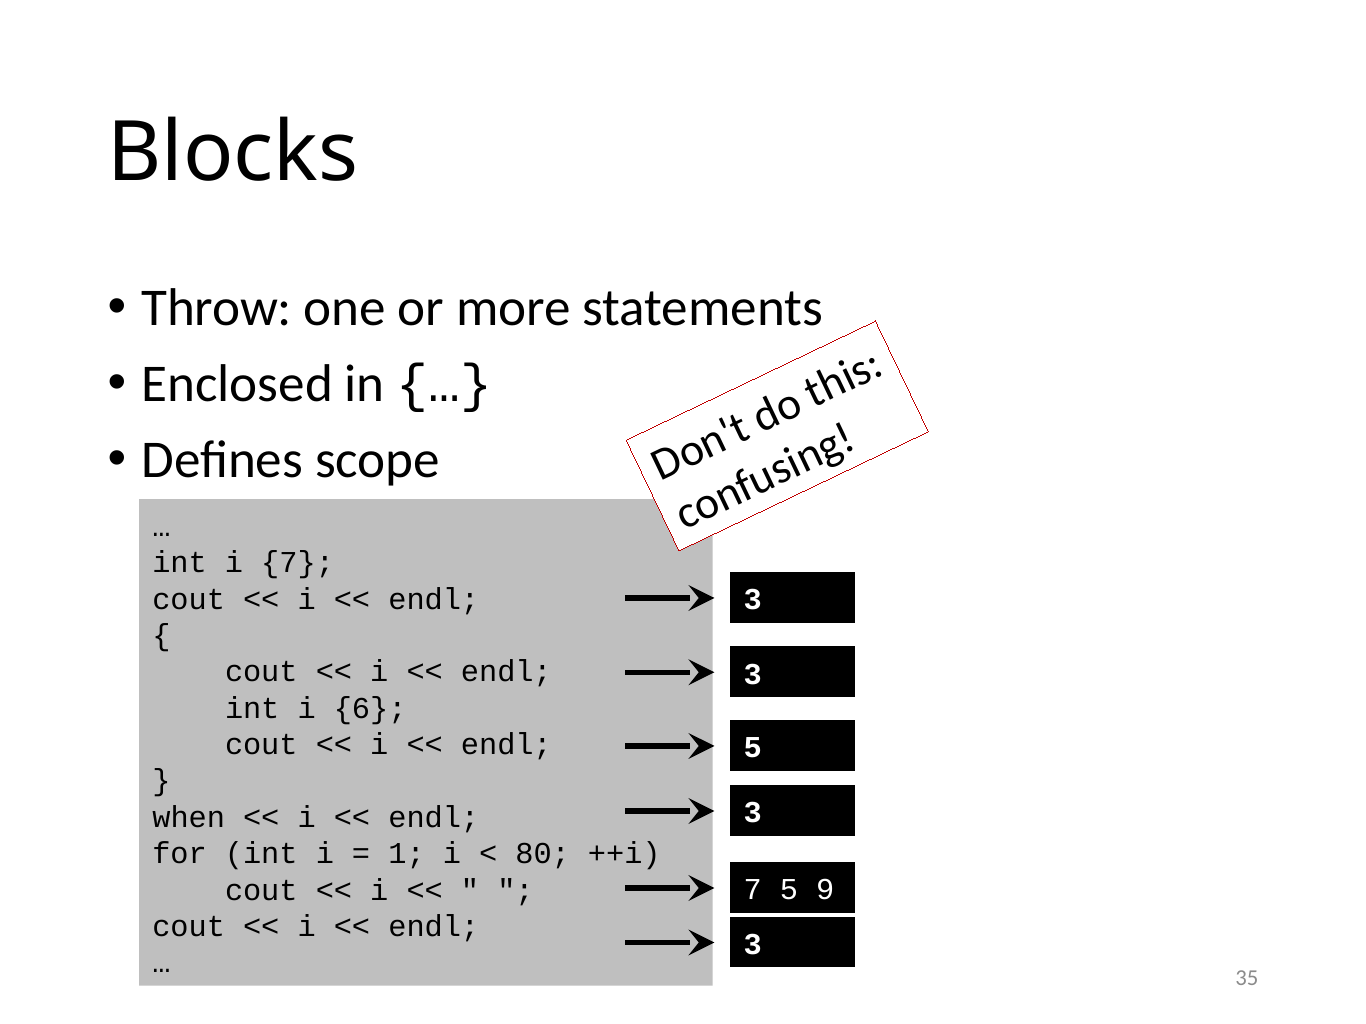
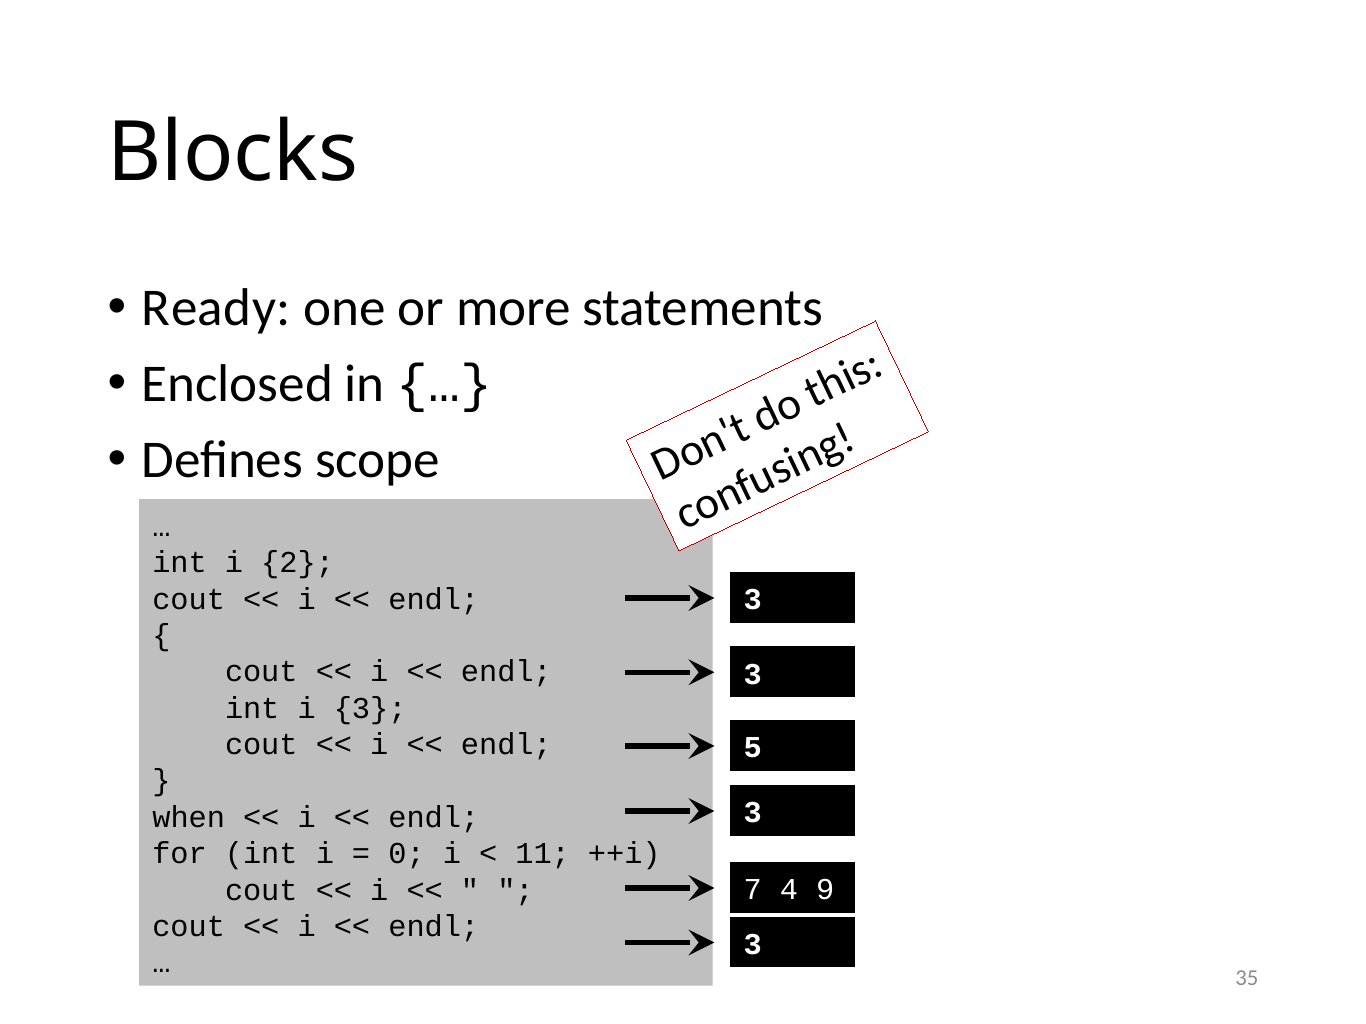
Throw: Throw -> Ready (216, 308)
i 7: 7 -> 2 (298, 563)
i 6: 6 -> 3 (370, 709)
1: 1 -> 0 (407, 854)
80: 80 -> 11 (543, 854)
7 5: 5 -> 4 (789, 890)
